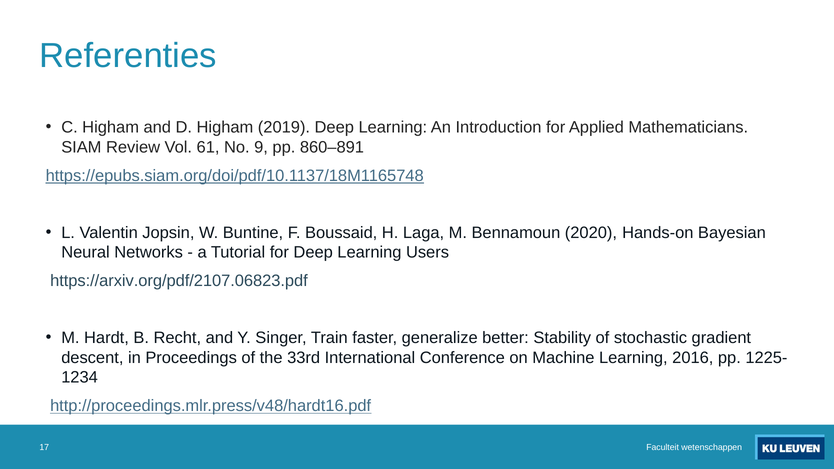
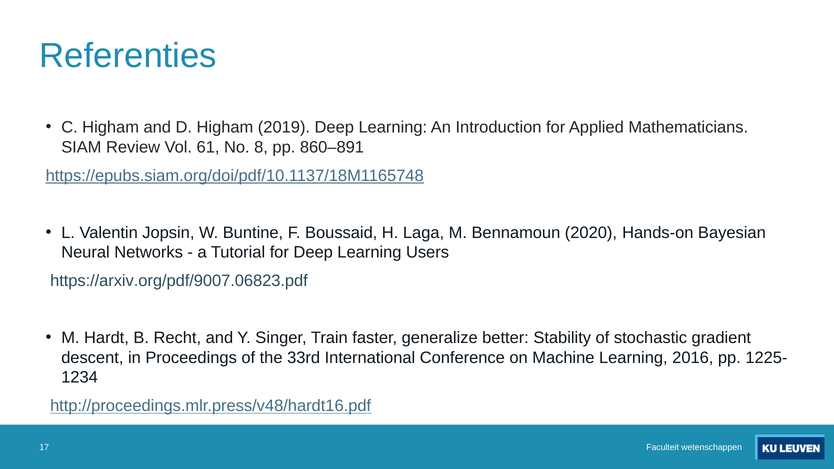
9: 9 -> 8 (261, 147)
https://arxiv.org/pdf/2107.06823.pdf: https://arxiv.org/pdf/2107.06823.pdf -> https://arxiv.org/pdf/9007.06823.pdf (179, 281)
